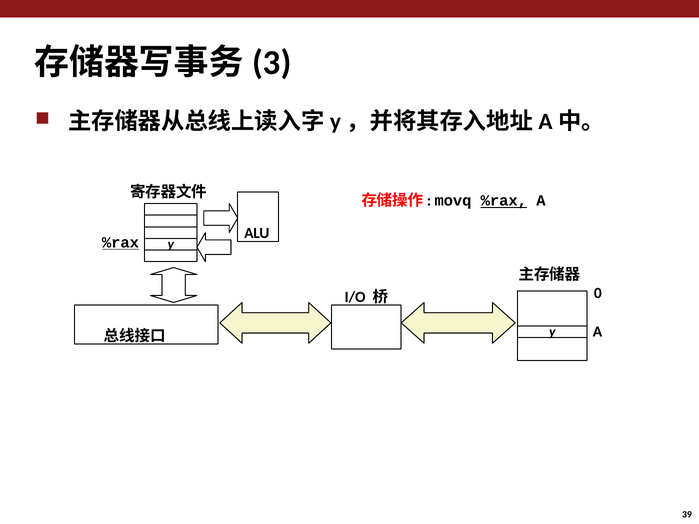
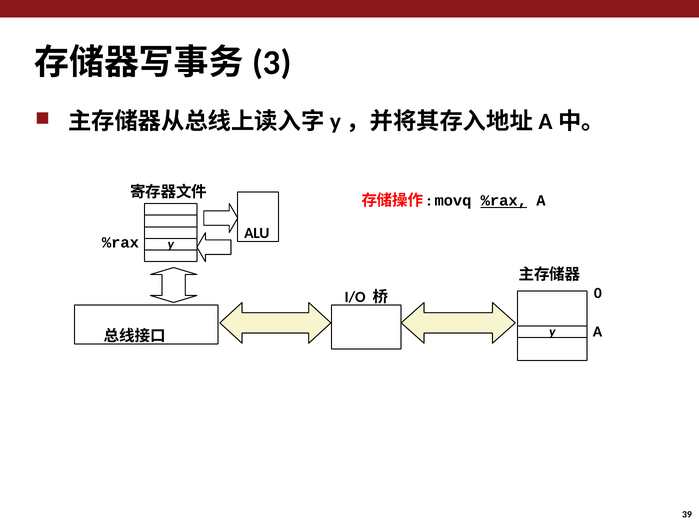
%rax underline: present -> none (120, 243)
